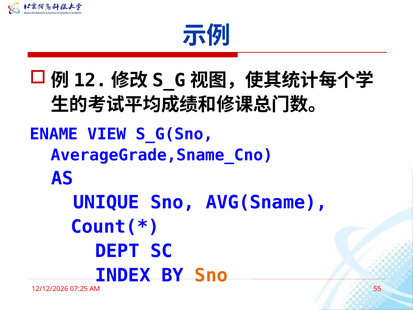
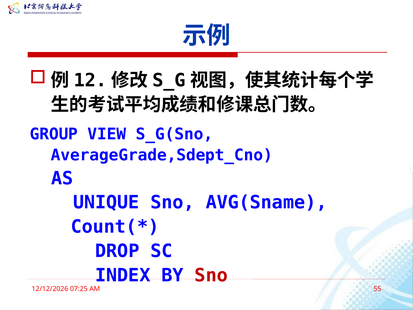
ENAME: ENAME -> GROUP (54, 134)
AverageGrade,Sname_Cno: AverageGrade,Sname_Cno -> AverageGrade,Sdept_Cno (162, 155)
DEPT: DEPT -> DROP (117, 251)
Sno colour: orange -> red (211, 275)
